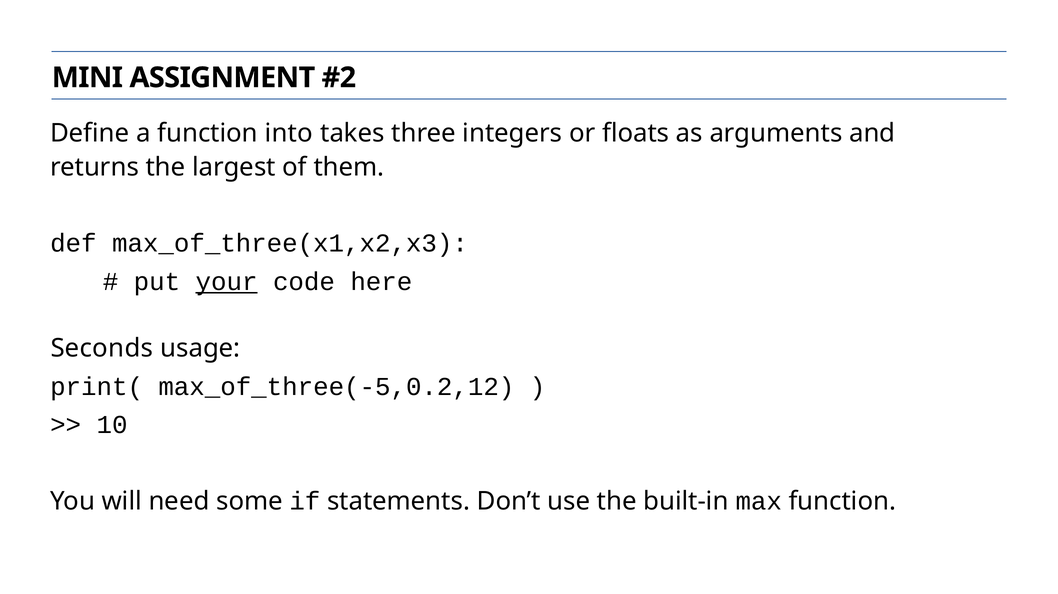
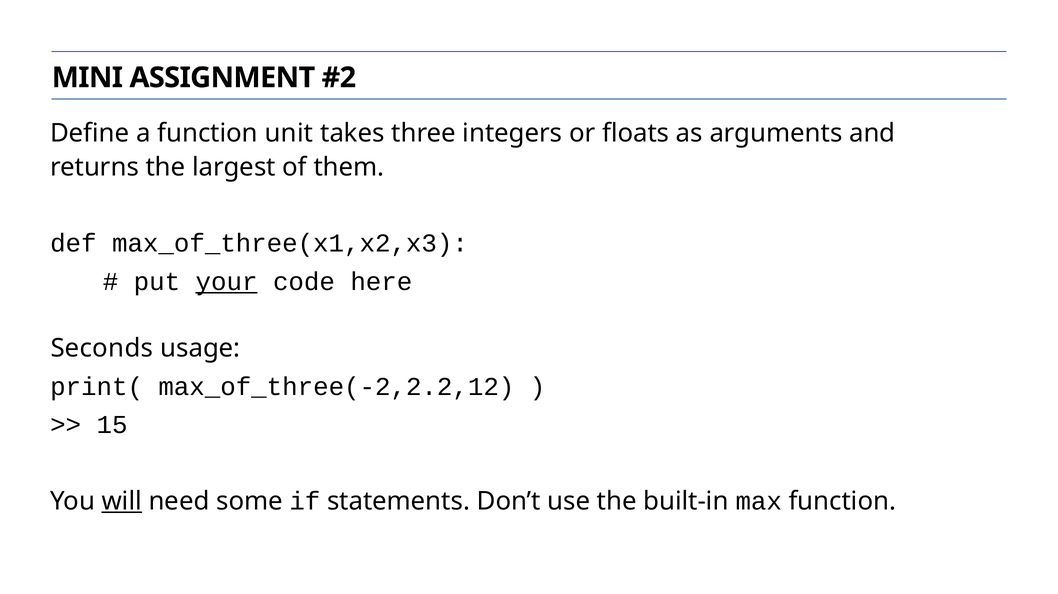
into: into -> unit (289, 133)
max_of_three(-5,0.2,12: max_of_three(-5,0.2,12 -> max_of_three(-2,2.2,12 (336, 387)
10: 10 -> 15 (112, 425)
will underline: none -> present (122, 501)
